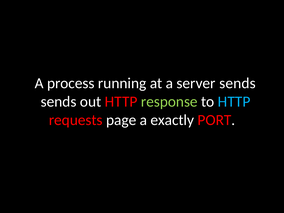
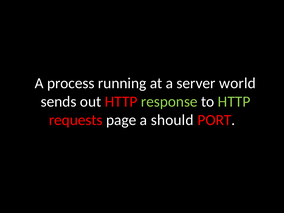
server sends: sends -> world (237, 83)
HTTP colour: light blue -> light green (234, 102)
exactly: exactly -> should (172, 120)
